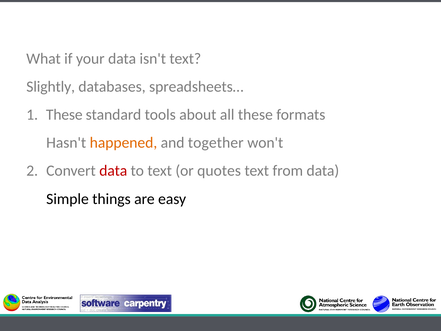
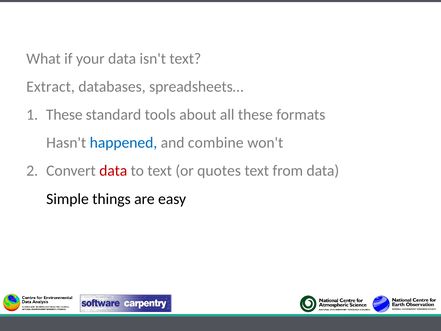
Slightly: Slightly -> Extract (51, 87)
happened colour: orange -> blue (123, 143)
together: together -> combine (216, 143)
